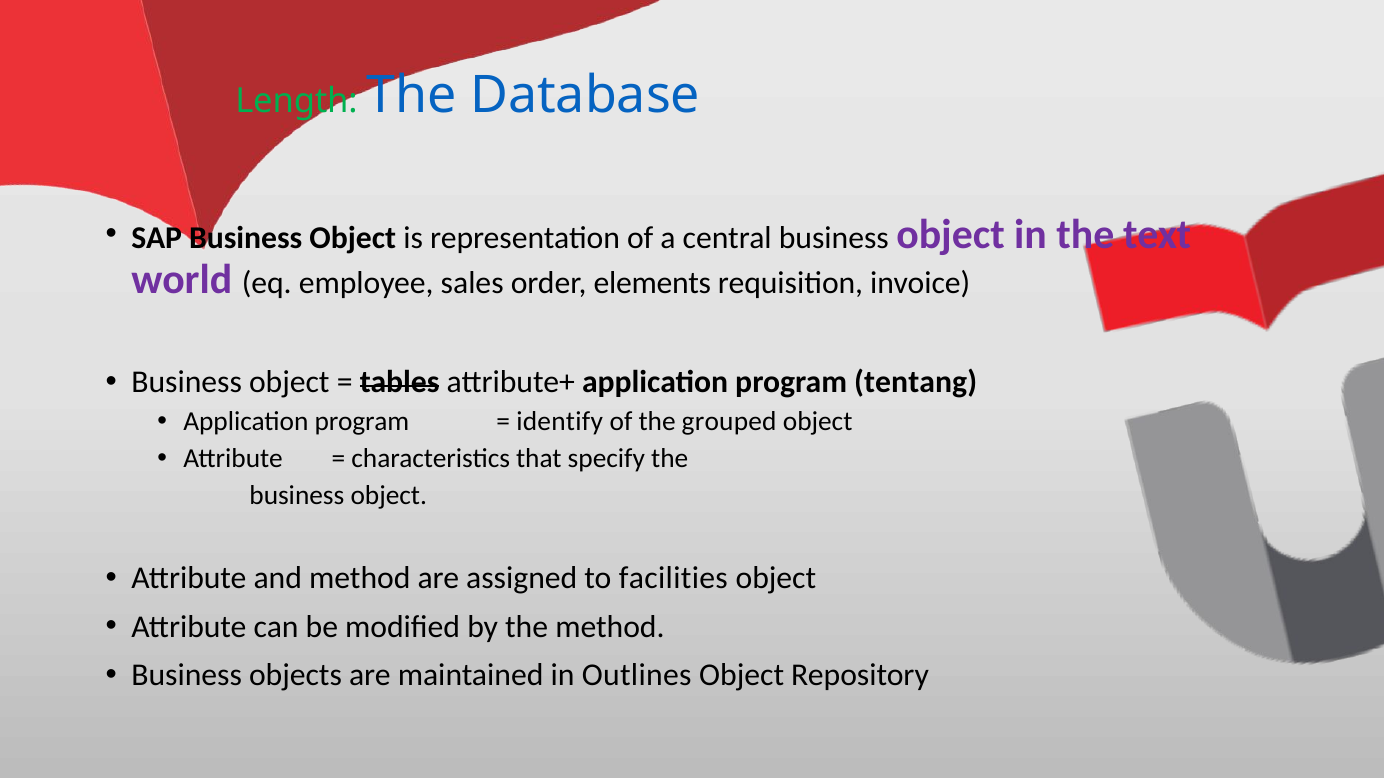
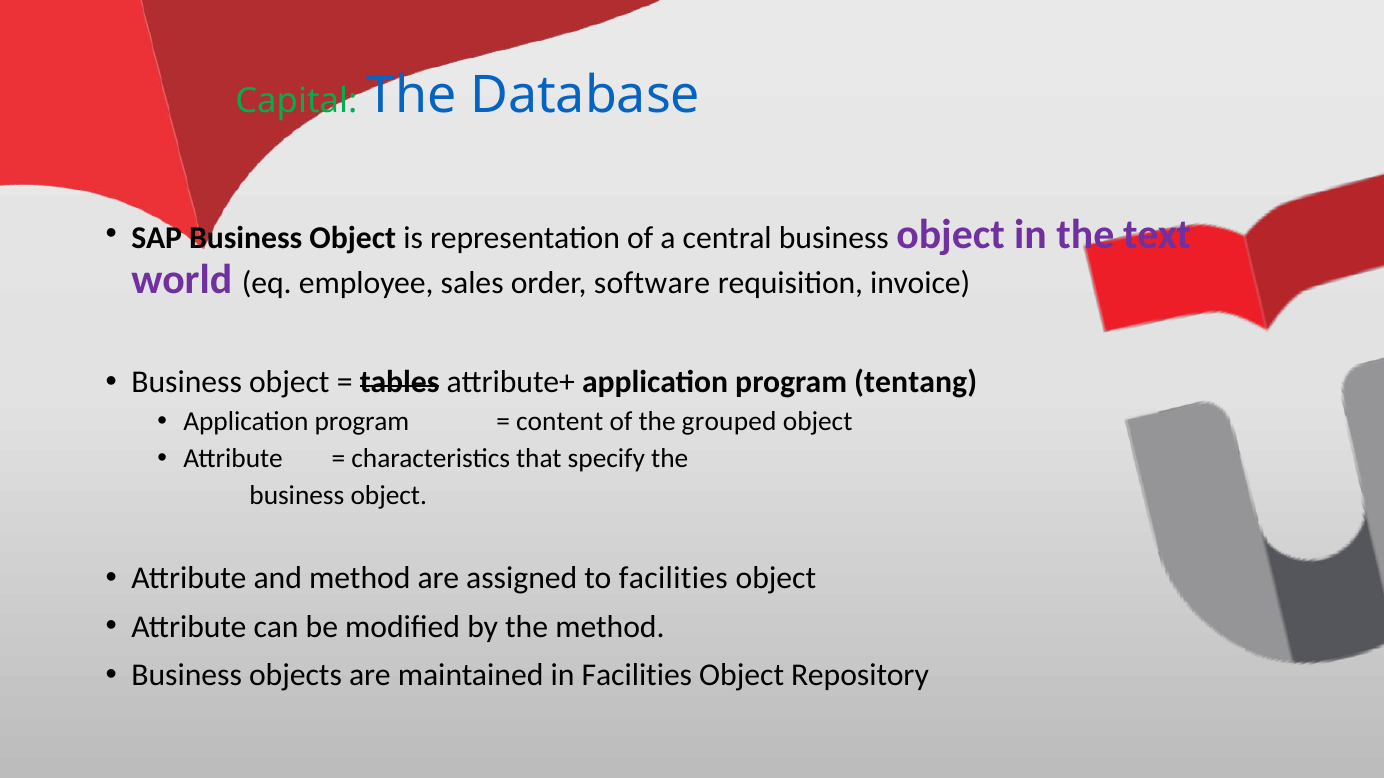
Length: Length -> Capital (296, 101)
elements: elements -> software (652, 283)
identify: identify -> content (560, 422)
in Outlines: Outlines -> Facilities (637, 676)
